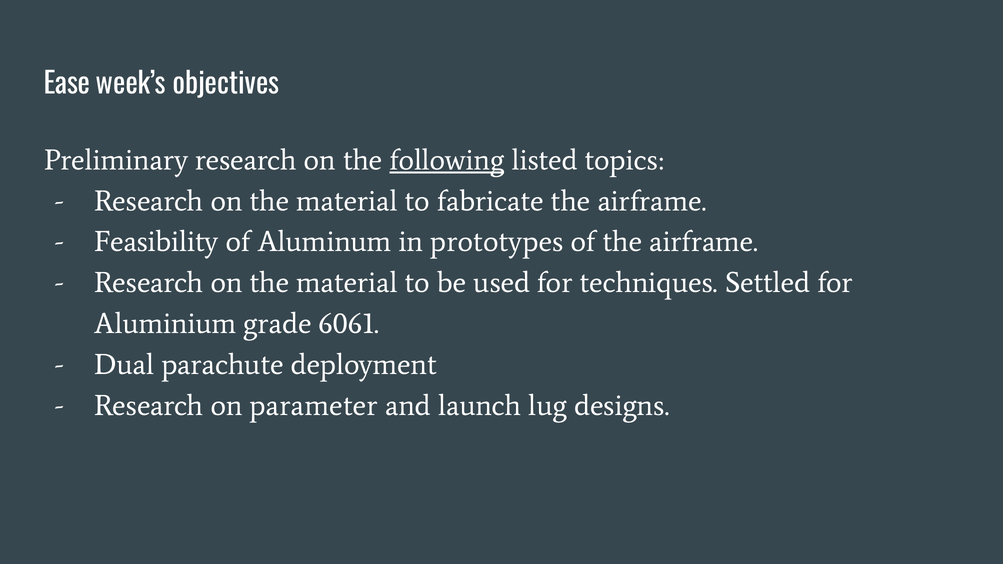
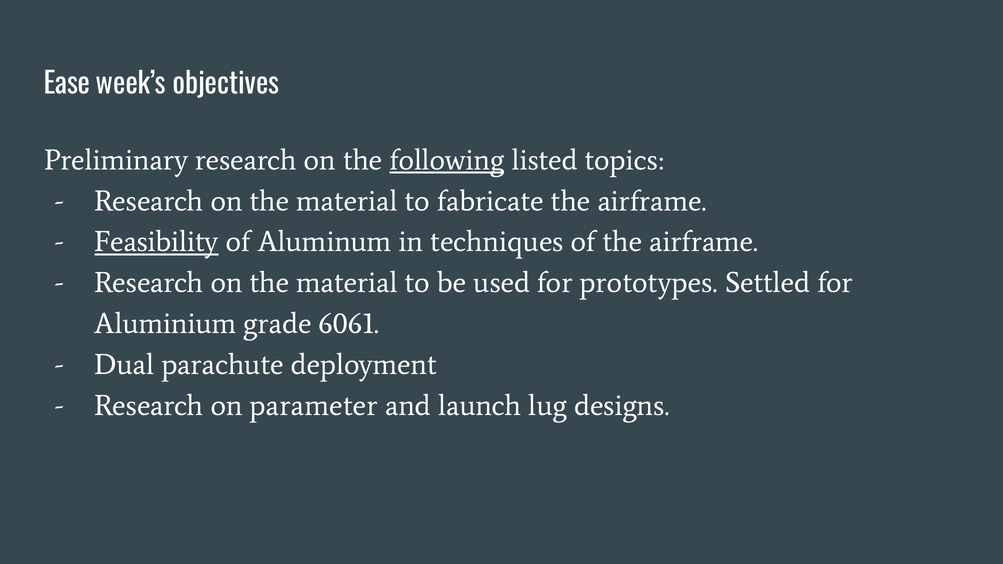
Feasibility underline: none -> present (156, 242)
prototypes: prototypes -> techniques (497, 242)
techniques: techniques -> prototypes (649, 283)
